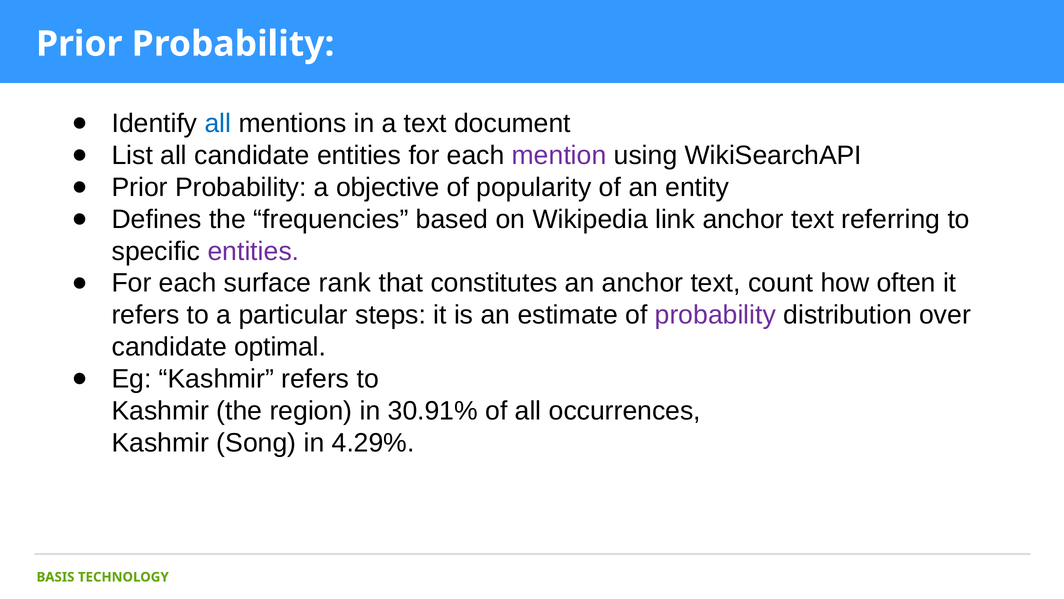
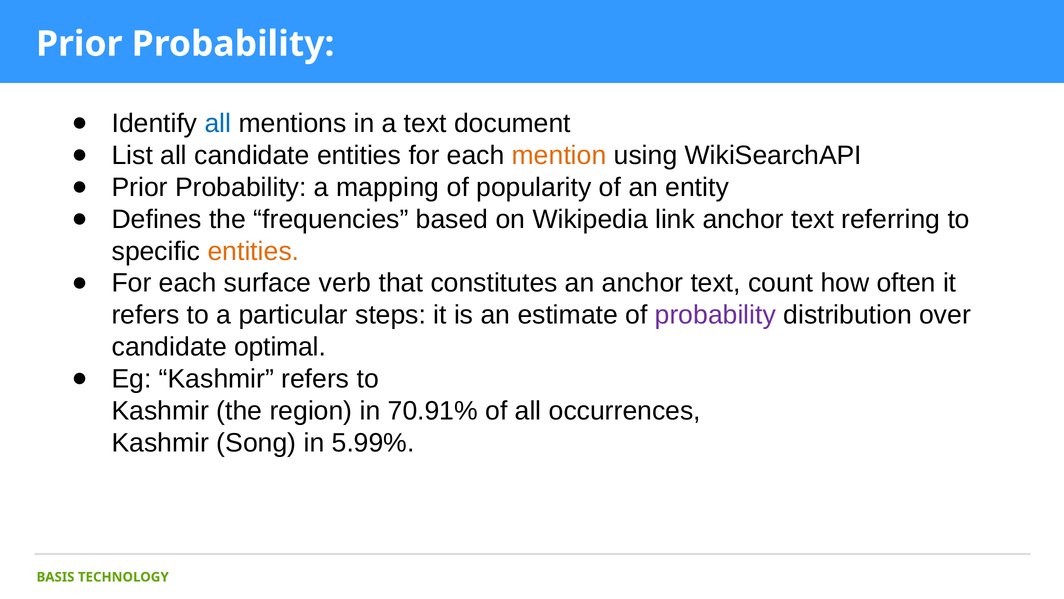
mention colour: purple -> orange (559, 155)
objective: objective -> mapping (388, 187)
entities colour: purple -> orange (253, 251)
rank: rank -> verb (345, 283)
30.91%: 30.91% -> 70.91% (433, 411)
4.29%: 4.29% -> 5.99% (373, 443)
